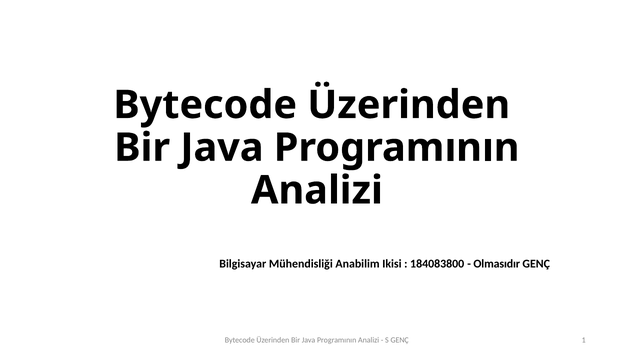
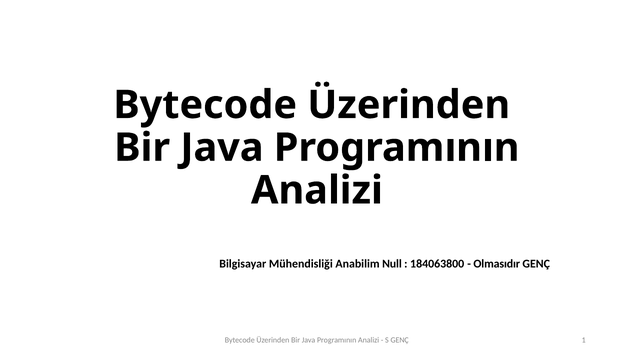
Ikisi: Ikisi -> Null (392, 265)
184083800: 184083800 -> 184063800 (437, 265)
